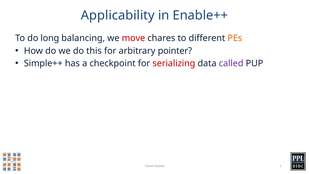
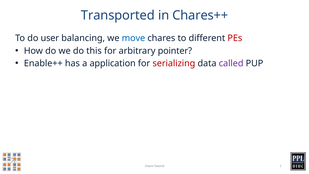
Applicability: Applicability -> Transported (118, 15)
Enable++: Enable++ -> Chares++ (200, 15)
long: long -> user (50, 38)
move colour: red -> blue (133, 38)
PEs colour: orange -> red (235, 38)
Simple++: Simple++ -> Enable++ (43, 63)
checkpoint: checkpoint -> application (113, 63)
